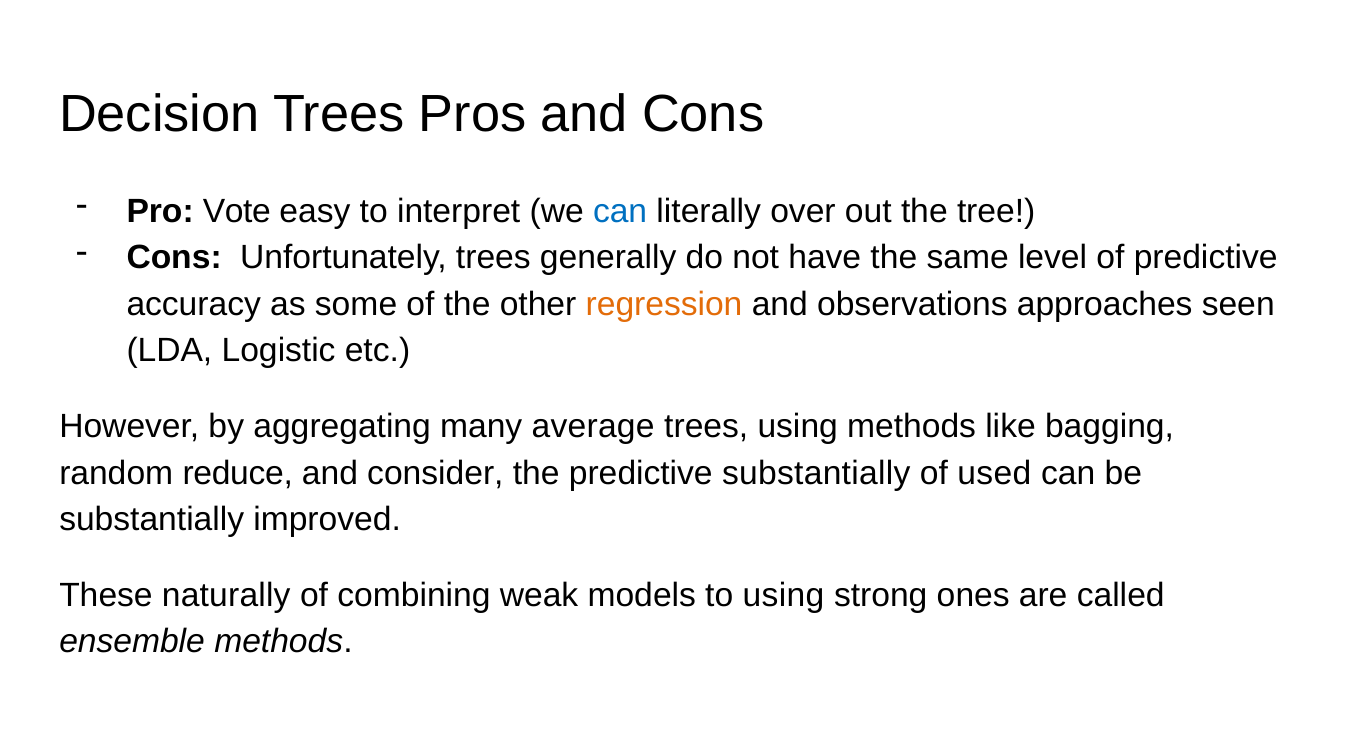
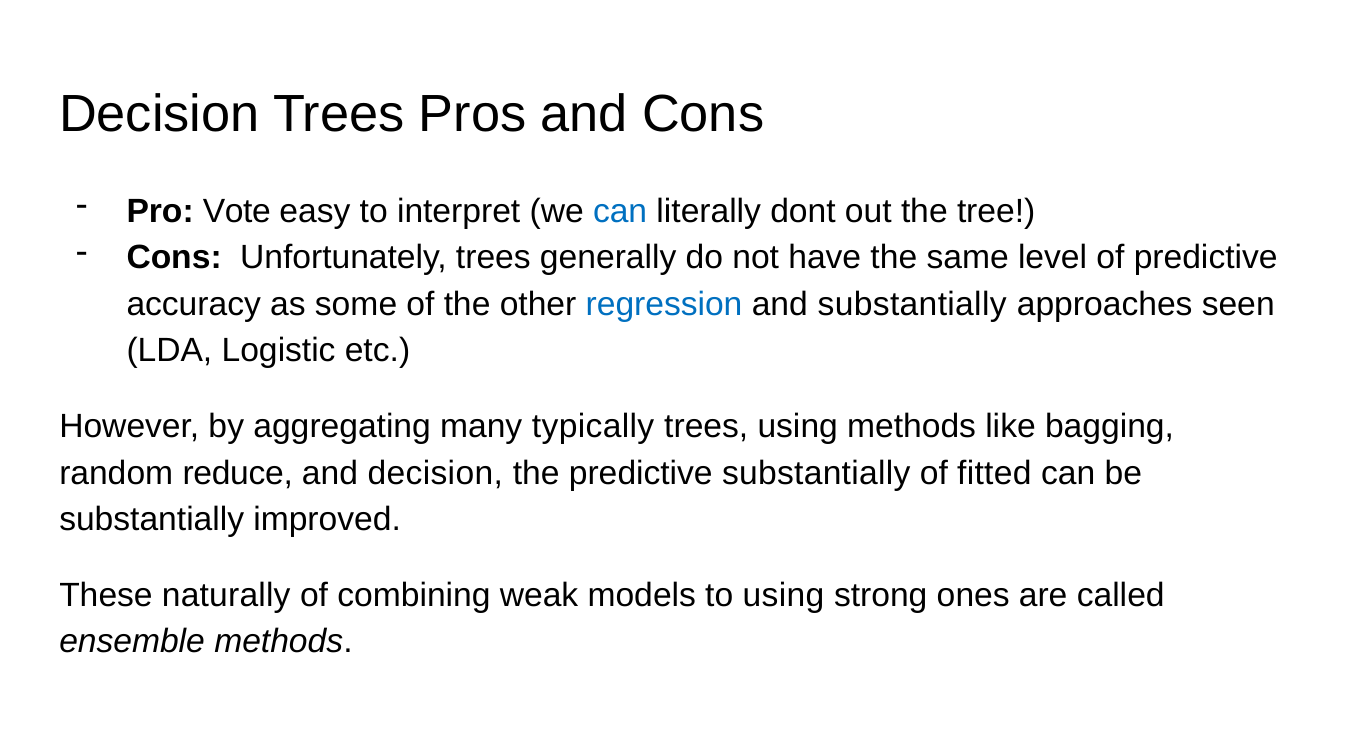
over: over -> dont (803, 212)
regression colour: orange -> blue (664, 304)
and observations: observations -> substantially (912, 304)
average: average -> typically (593, 427)
and consider: consider -> decision (435, 473)
used: used -> fitted (994, 473)
